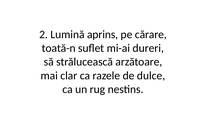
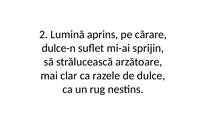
toată-n: toată-n -> dulce-n (59, 48)
dureri: dureri -> sprijin (148, 48)
